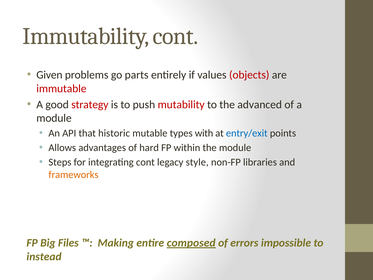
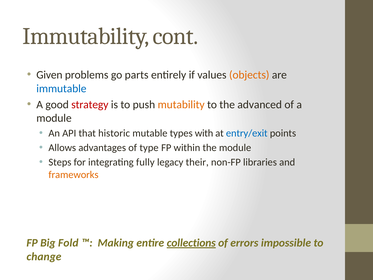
objects colour: red -> orange (249, 75)
immutable colour: red -> blue (61, 88)
mutability colour: red -> orange (181, 104)
hard: hard -> type (149, 148)
integrating cont: cont -> fully (145, 162)
style: style -> their (197, 162)
Files: Files -> Fold (68, 243)
composed: composed -> collections (191, 243)
instead: instead -> change (44, 256)
